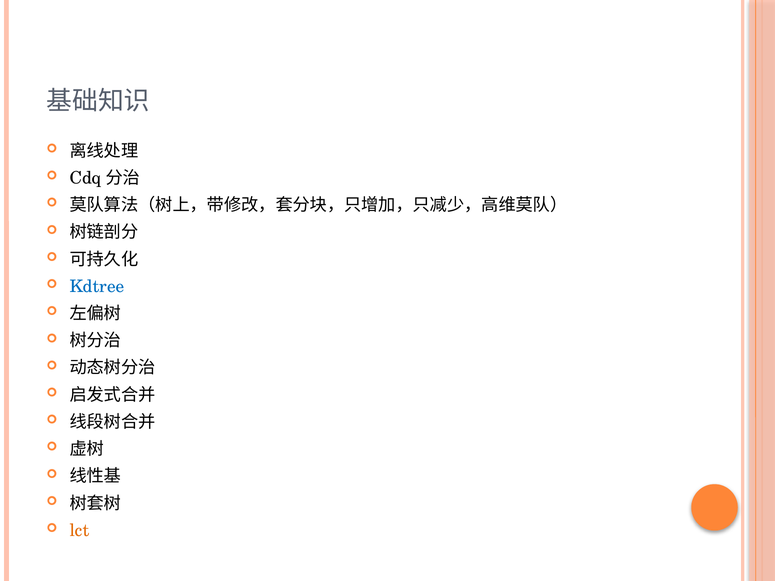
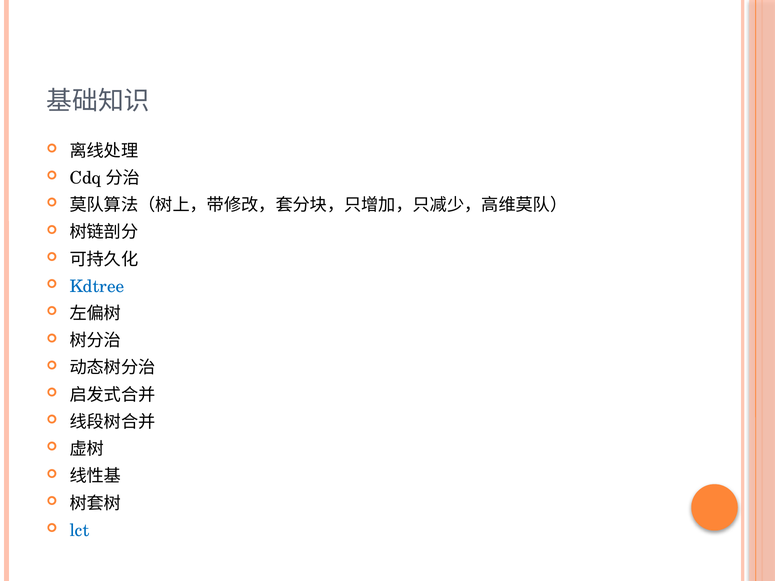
lct colour: orange -> blue (79, 531)
